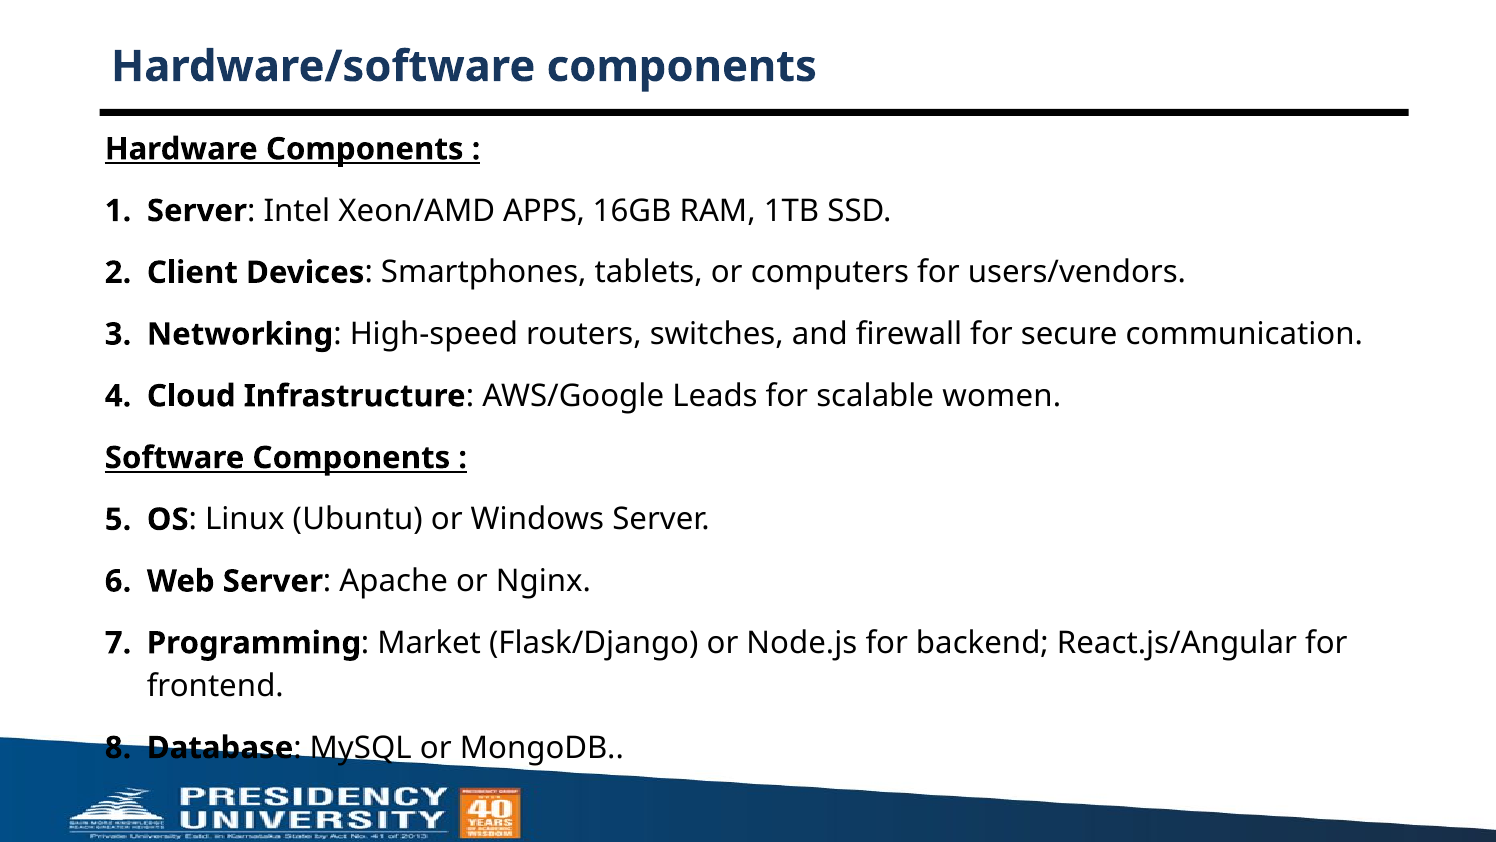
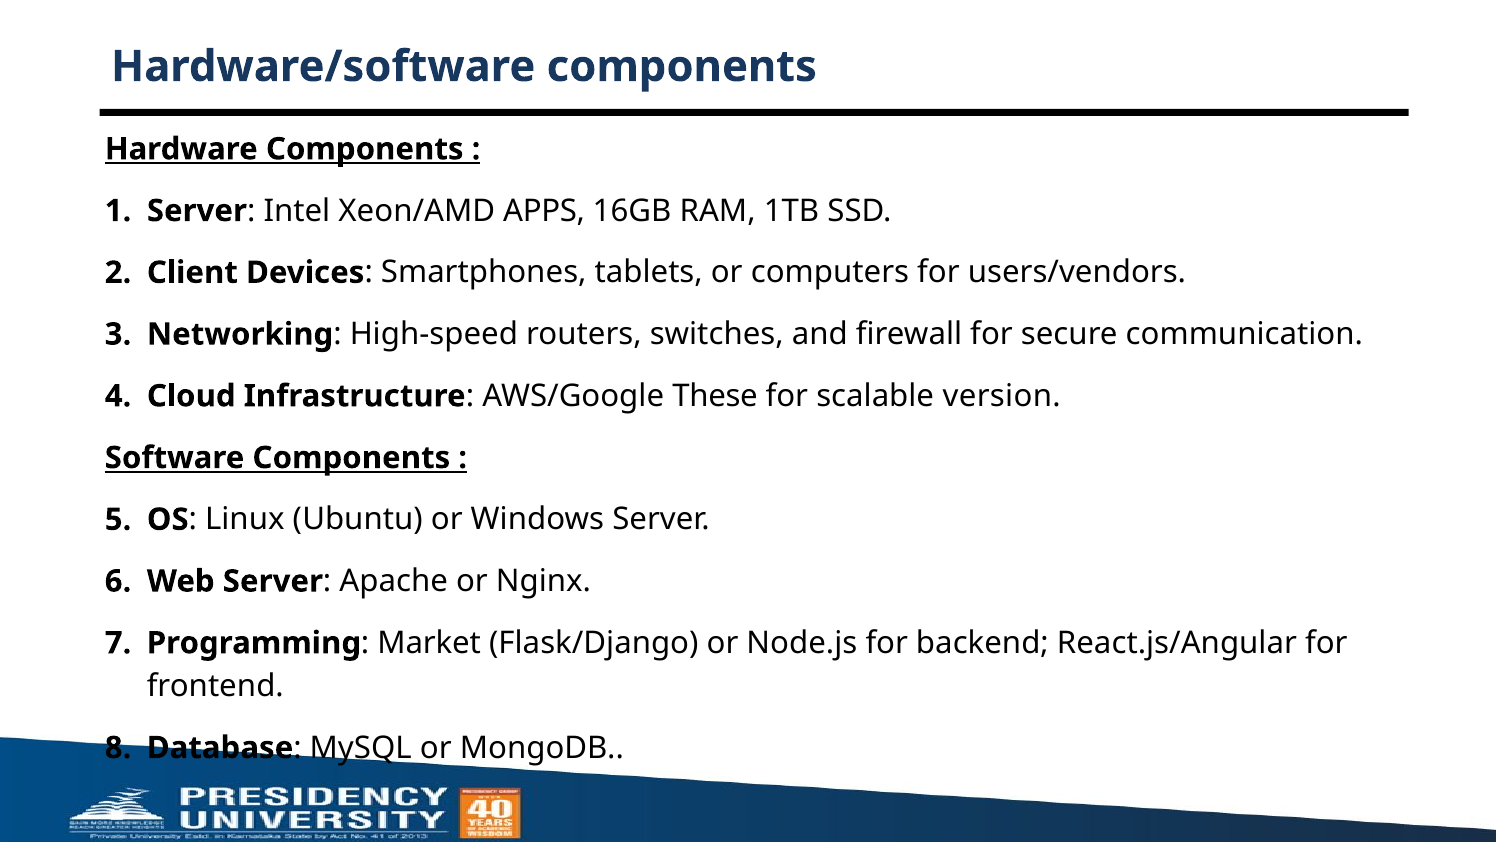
Leads: Leads -> These (715, 396)
women: women -> version (1002, 396)
